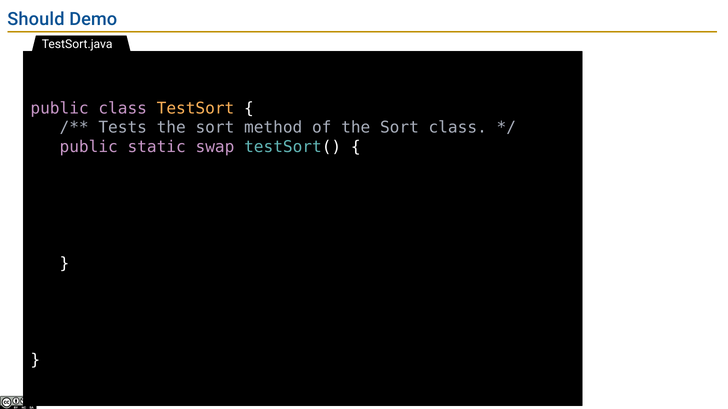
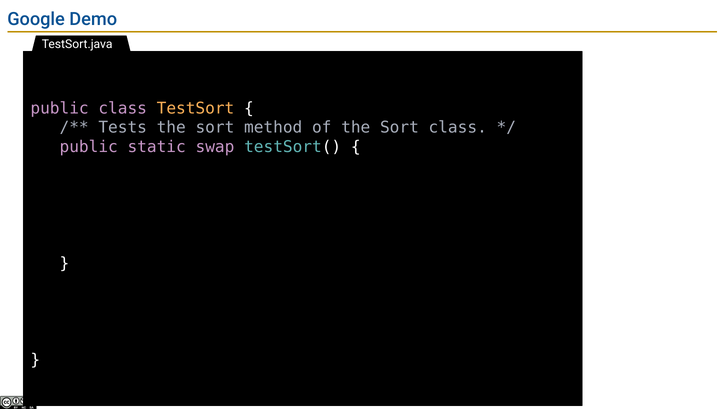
Should: Should -> Google (36, 19)
